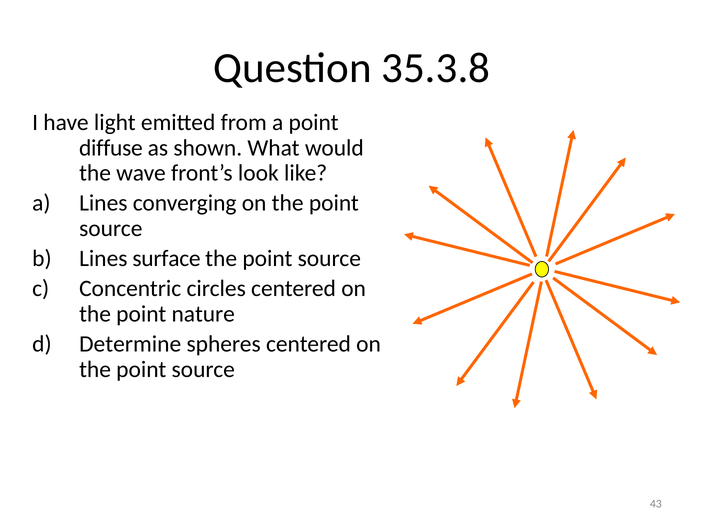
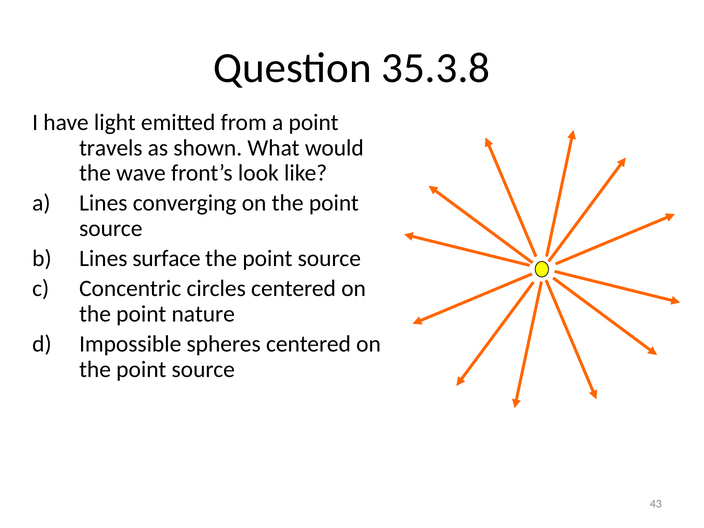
diffuse: diffuse -> travels (111, 148)
Determine: Determine -> Impossible (130, 344)
